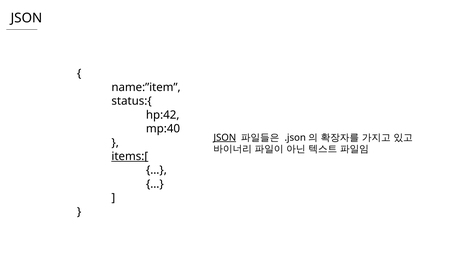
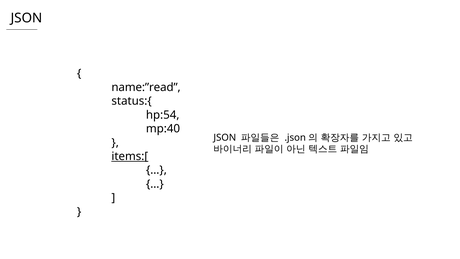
name:”item: name:”item -> name:”read (146, 87)
hp:42: hp:42 -> hp:54 (163, 115)
JSON underline: present -> none (225, 137)
